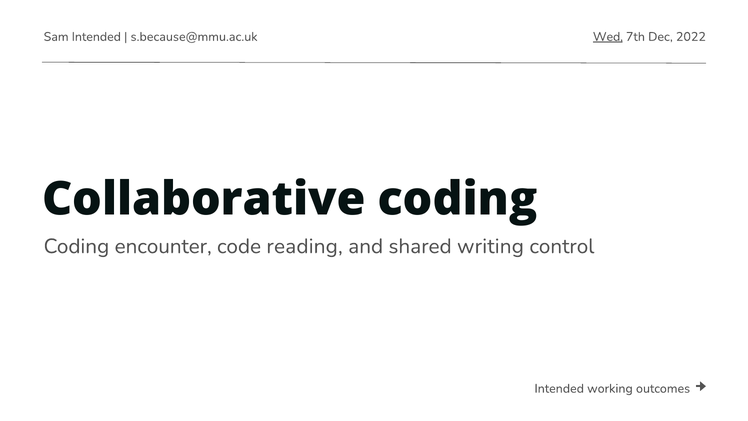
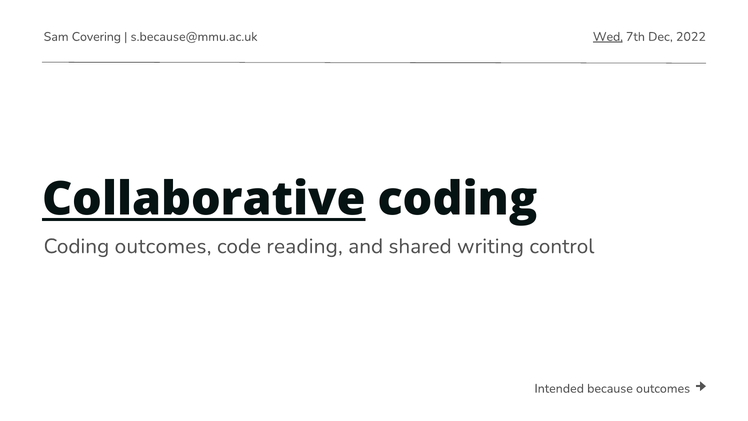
Sam Intended: Intended -> Covering (96, 37)
Collaborative underline: none -> present (204, 199)
Coding encounter: encounter -> outcomes (163, 246)
working: working -> because (610, 388)
